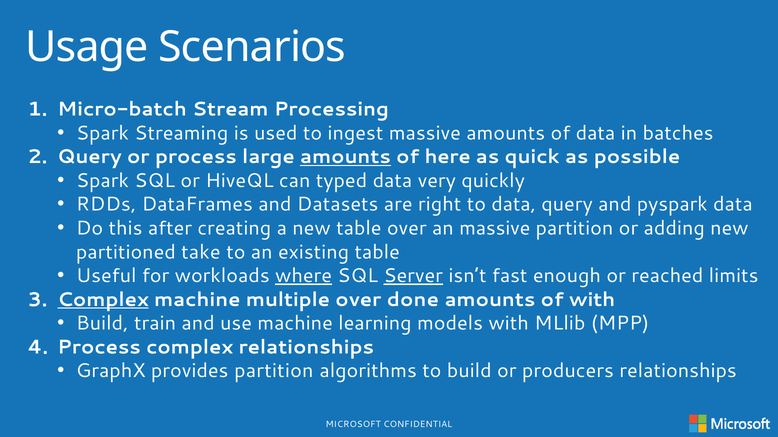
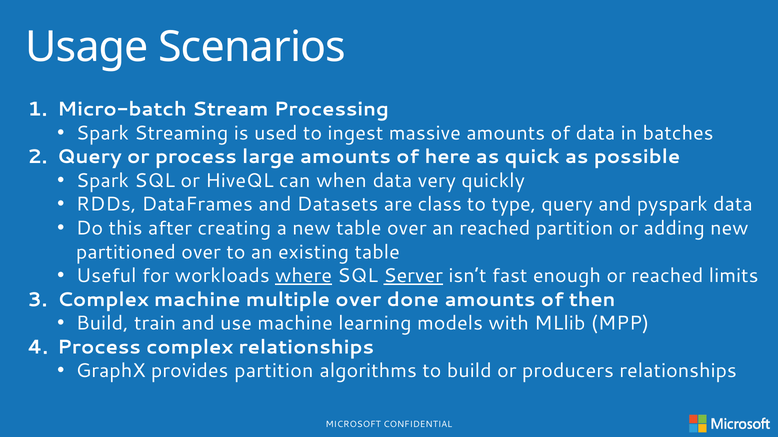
amounts underline: present -> none (345, 157)
typed: typed -> when (341, 181)
right: right -> class (440, 205)
to data: data -> type (514, 205)
an massive: massive -> reached (495, 229)
partitioned take: take -> over (201, 252)
Complex underline: present -> none (103, 300)
of with: with -> then (592, 300)
